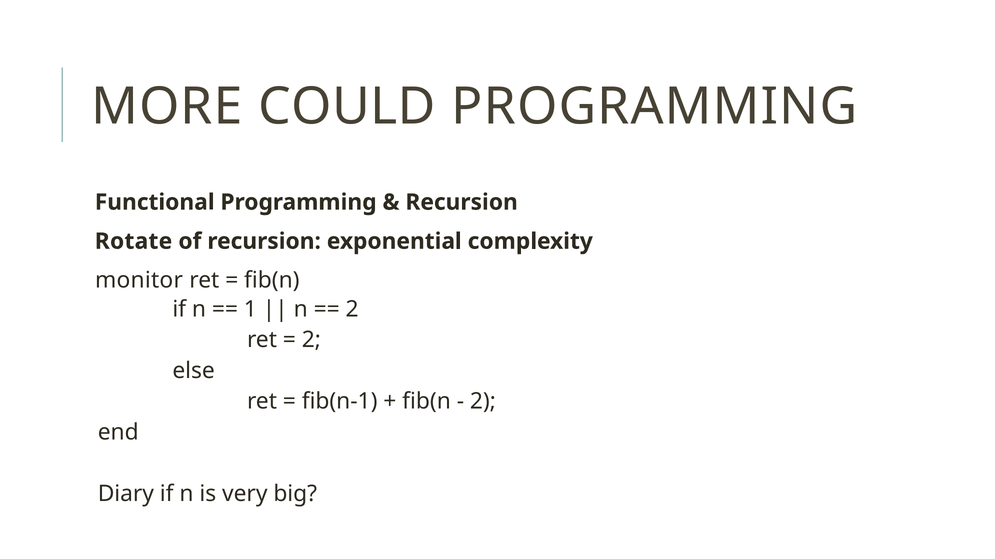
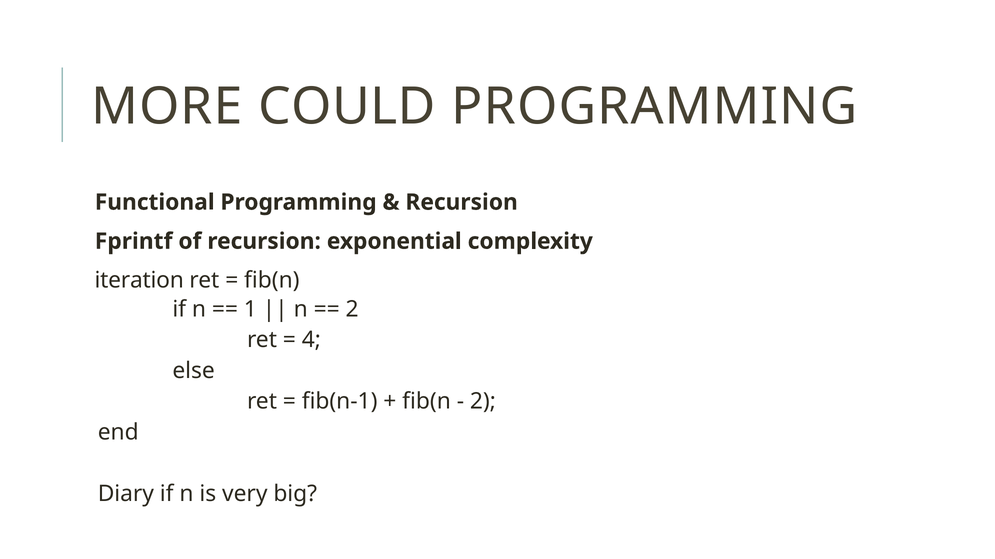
Rotate: Rotate -> Fprintf (134, 242)
monitor: monitor -> iteration (139, 281)
2: 2 -> 4 (311, 340)
